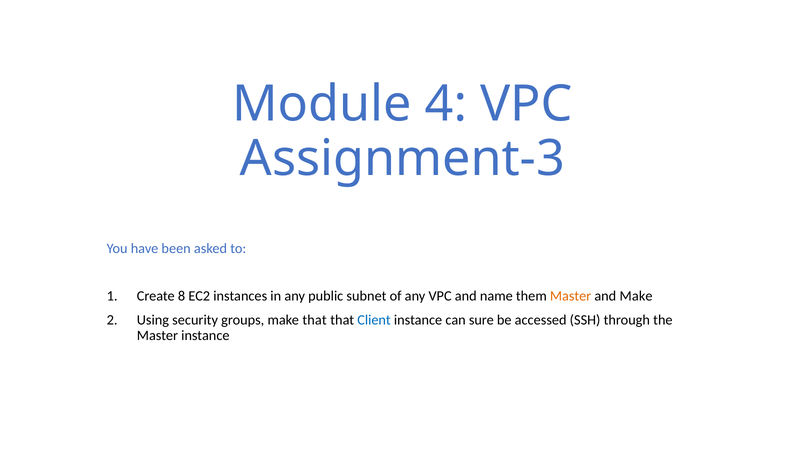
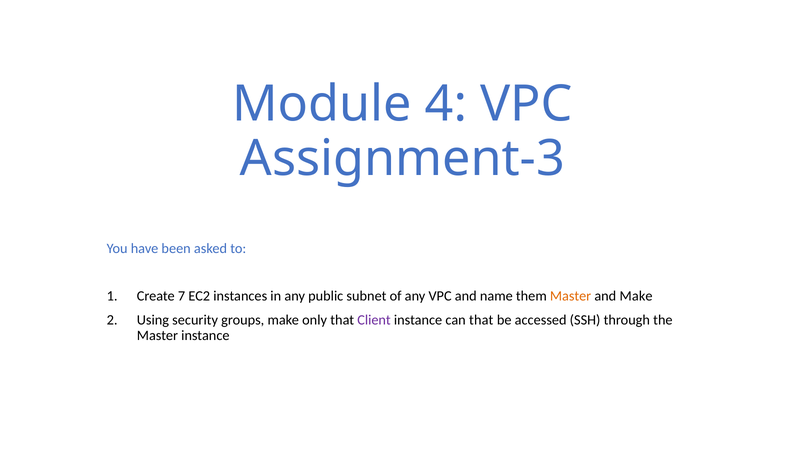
8: 8 -> 7 (182, 296)
make that: that -> only (315, 320)
Client colour: blue -> purple (374, 320)
can sure: sure -> that (481, 320)
